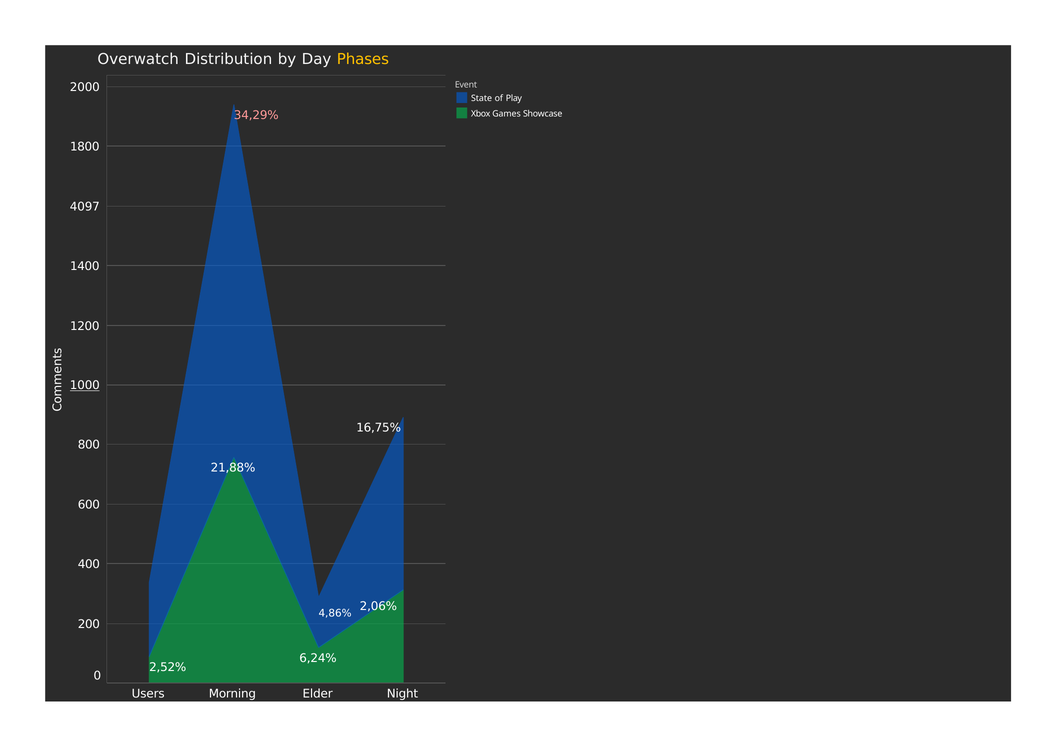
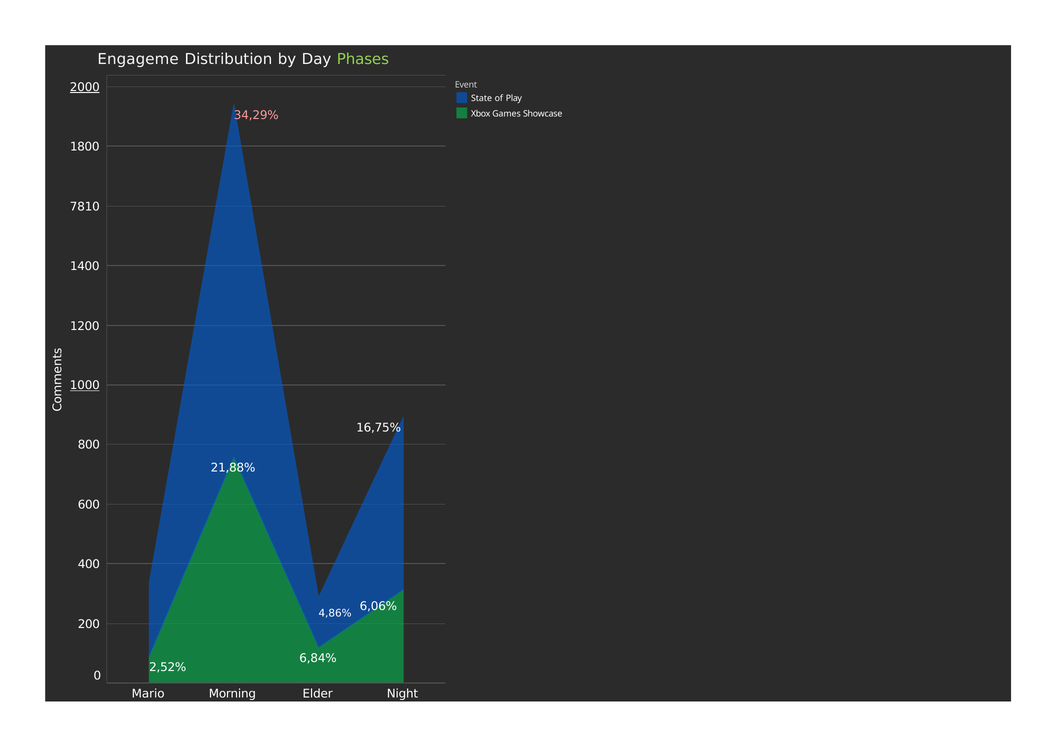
Overwatch: Overwatch -> Engageme (138, 59)
Phases colour: yellow -> light green (363, 59)
2000 underline: none -> present (85, 87)
4097: 4097 -> 7810 (85, 207)
2,06%: 2,06% -> 6,06% (378, 606)
6,24%: 6,24% -> 6,84% (318, 658)
Users: Users -> Mario (148, 694)
